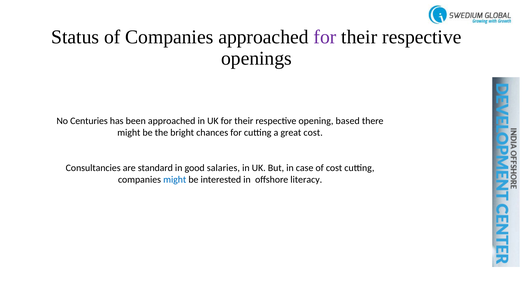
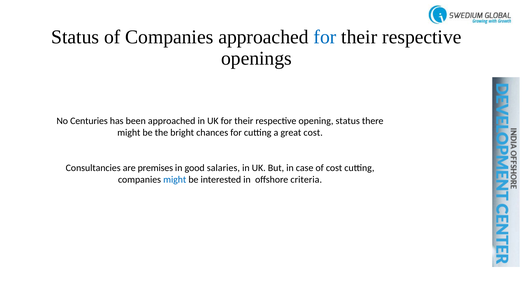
for colour: purple -> blue (325, 37)
opening based: based -> status (348, 121)
standard: standard -> premises (155, 168)
literacy: literacy -> criteria (306, 180)
